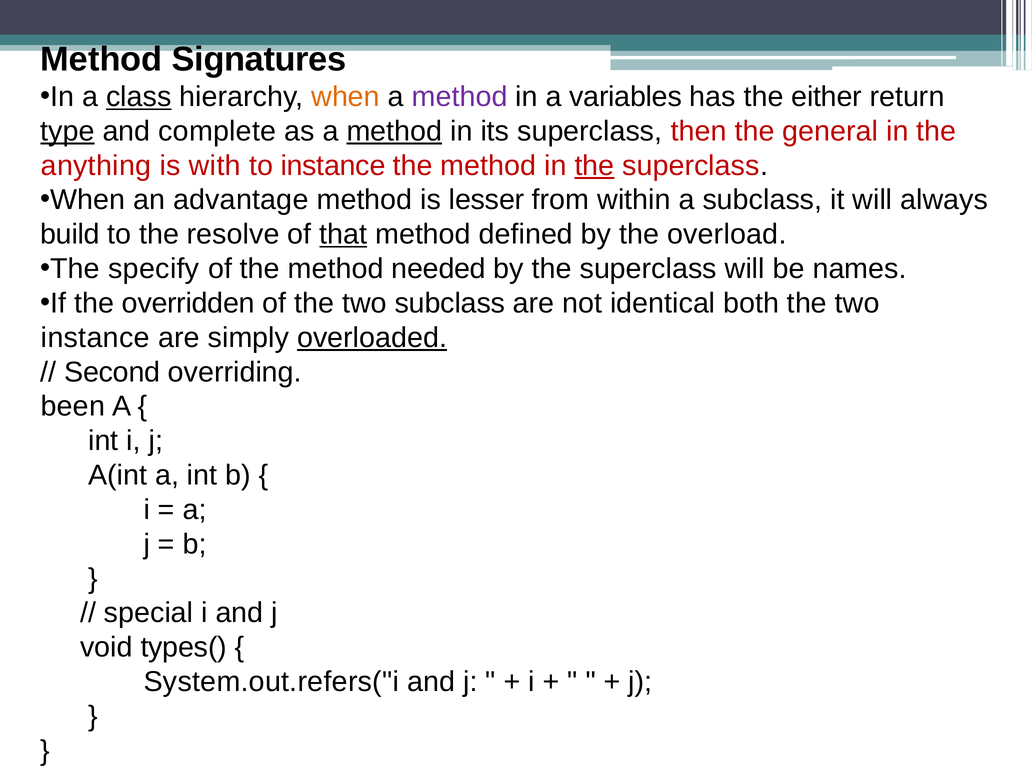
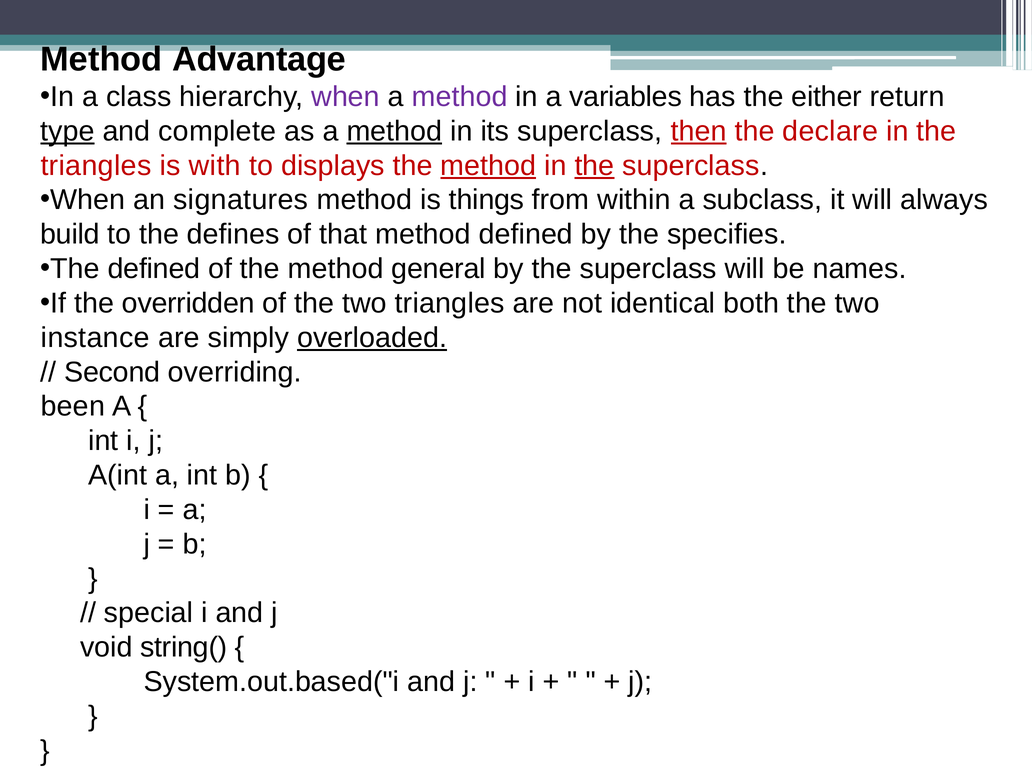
Signatures: Signatures -> Advantage (259, 59)
class underline: present -> none (139, 97)
when colour: orange -> purple (346, 97)
then underline: none -> present (699, 131)
general: general -> declare (830, 131)
anything: anything -> triangles (96, 166)
to instance: instance -> displays (333, 166)
method underline: none -> present (488, 166)
advantage: advantage -> signatures (241, 200)
lesser: lesser -> things (487, 200)
resolve: resolve -> defines (233, 234)
that underline: present -> none (343, 234)
overload: overload -> specifies (727, 234)
The specify: specify -> defined (154, 269)
needed: needed -> general (439, 269)
two subclass: subclass -> triangles (450, 303)
types(: types( -> string( (184, 647)
System.out.refers("i: System.out.refers("i -> System.out.based("i (271, 682)
